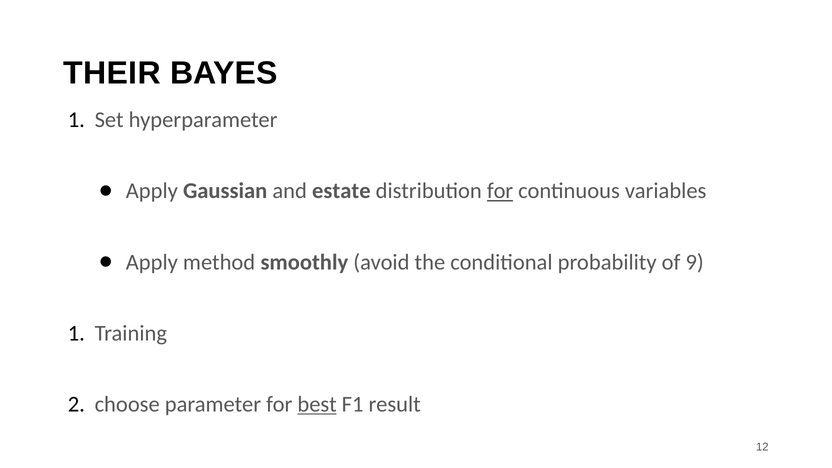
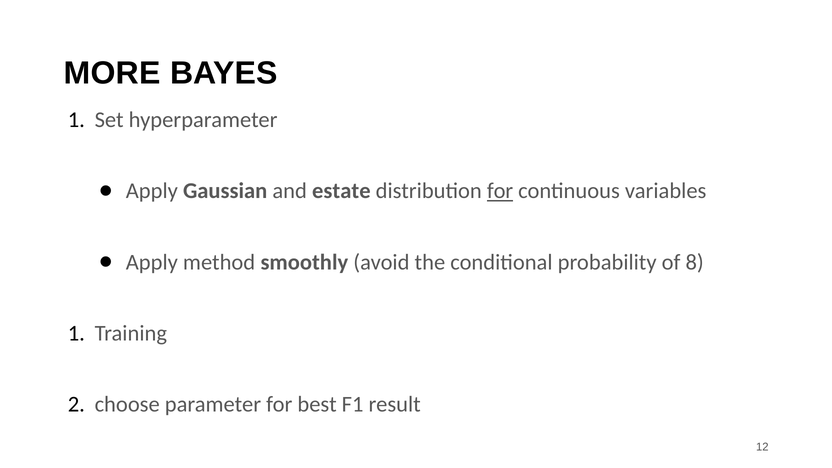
THEIR: THEIR -> MORE (112, 73)
9: 9 -> 8 (695, 262)
best underline: present -> none (317, 404)
